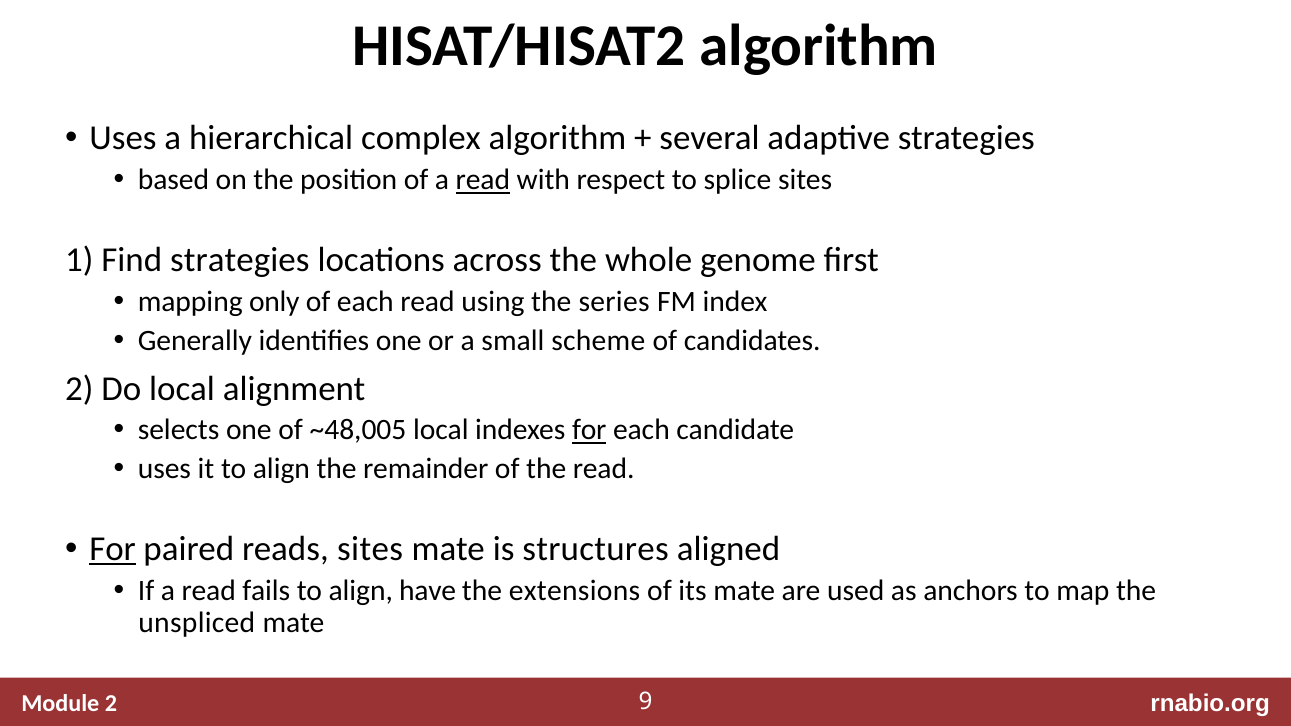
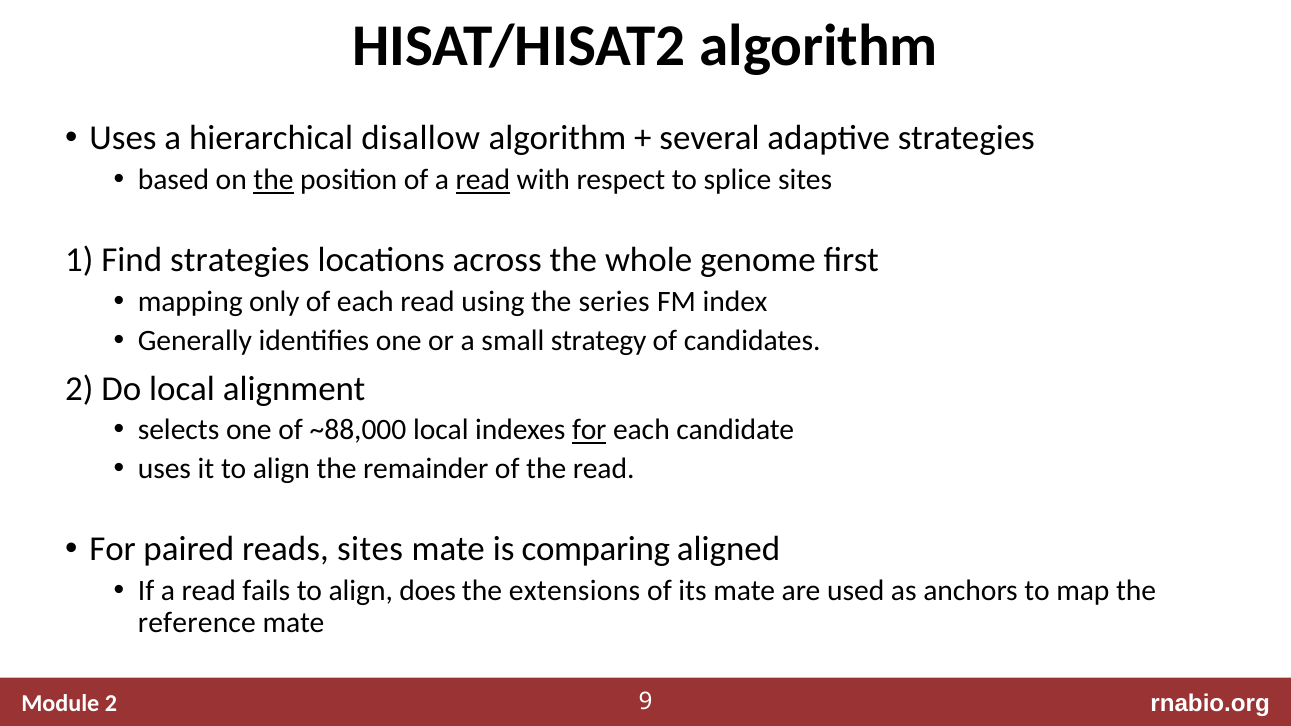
complex: complex -> disallow (421, 138)
the underline: none -> present (273, 180)
scheme: scheme -> strategy (599, 340)
~48,005: ~48,005 -> ~88,000 (358, 430)
For underline: present -> none (113, 549)
structures: structures -> comparing (596, 549)
have: have -> does (428, 591)
unspliced: unspliced -> reference (197, 623)
